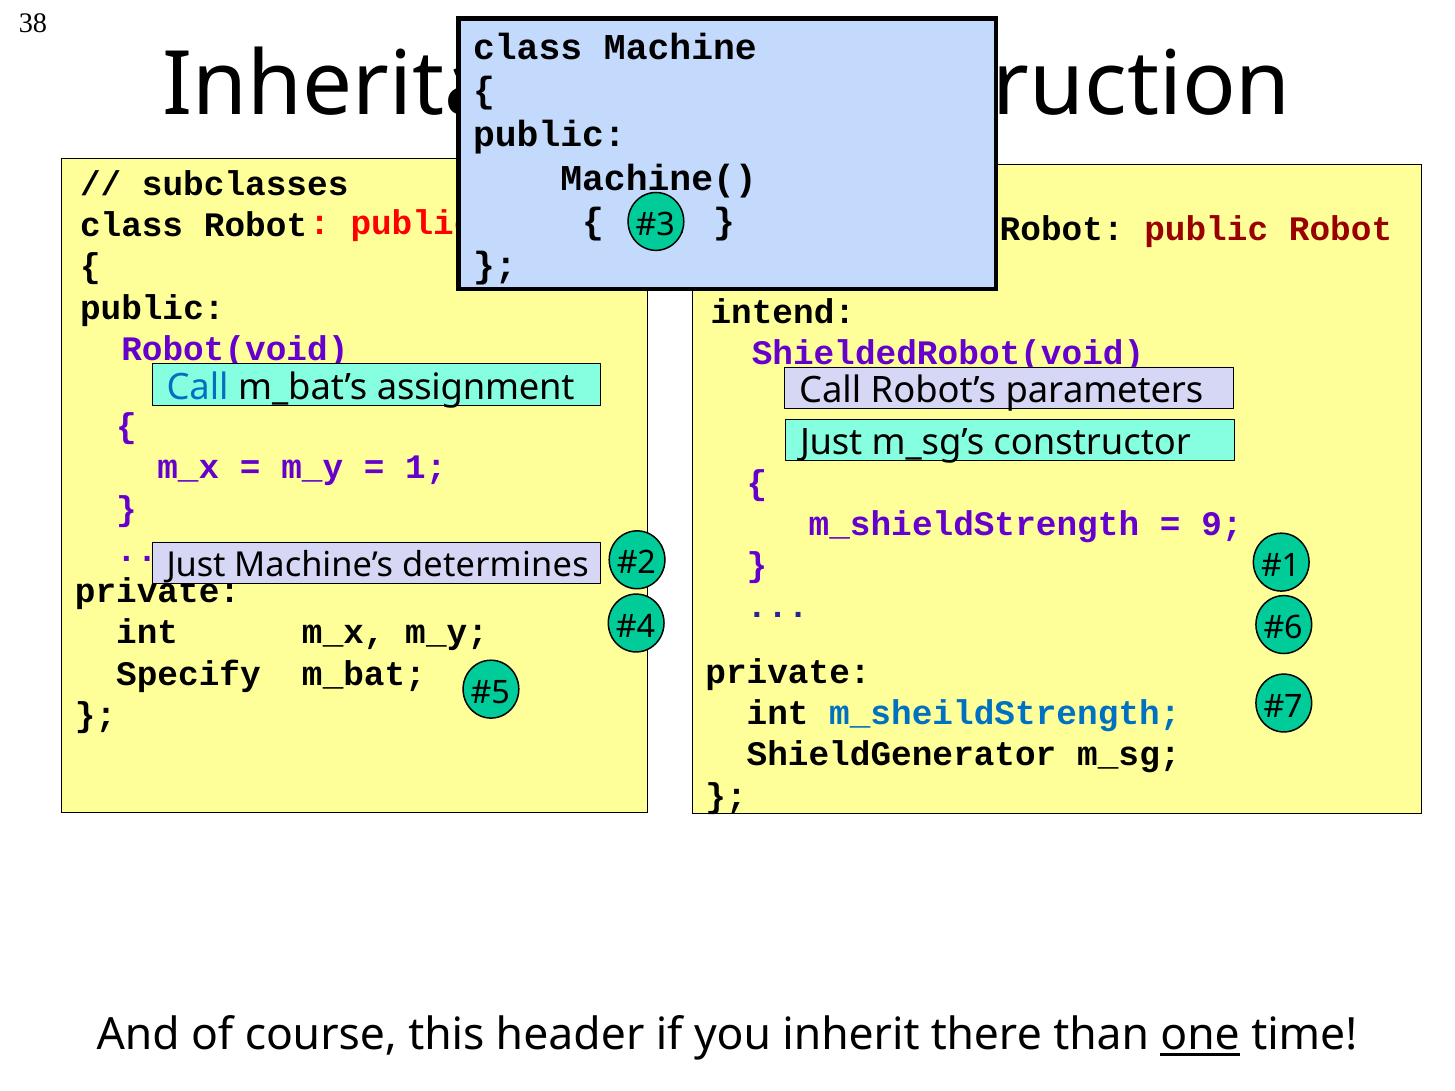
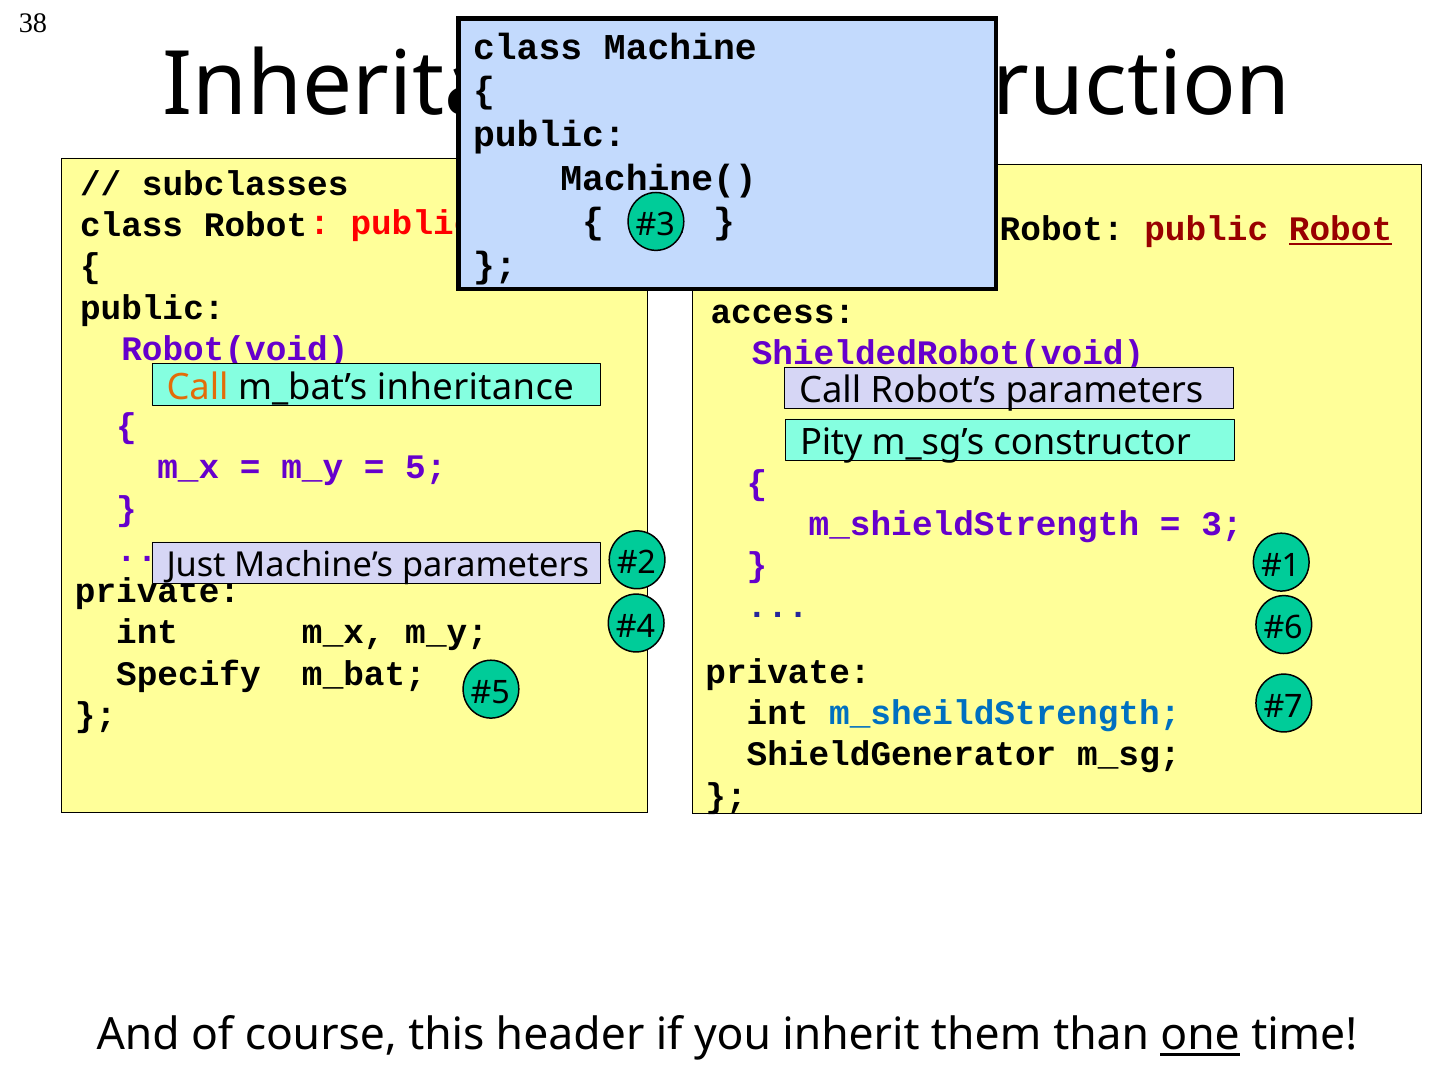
Robot underline: none -> present (1341, 229)
intend: intend -> access (783, 312)
Call colour: blue -> orange (198, 387)
m_bat’s assignment: assignment -> inheritance (475, 387)
Just: Just -> Pity (831, 442)
1: 1 -> 5 (426, 468)
9: 9 -> 3 (1222, 524)
Machine’s determines: determines -> parameters (496, 565)
there: there -> them (986, 1035)
